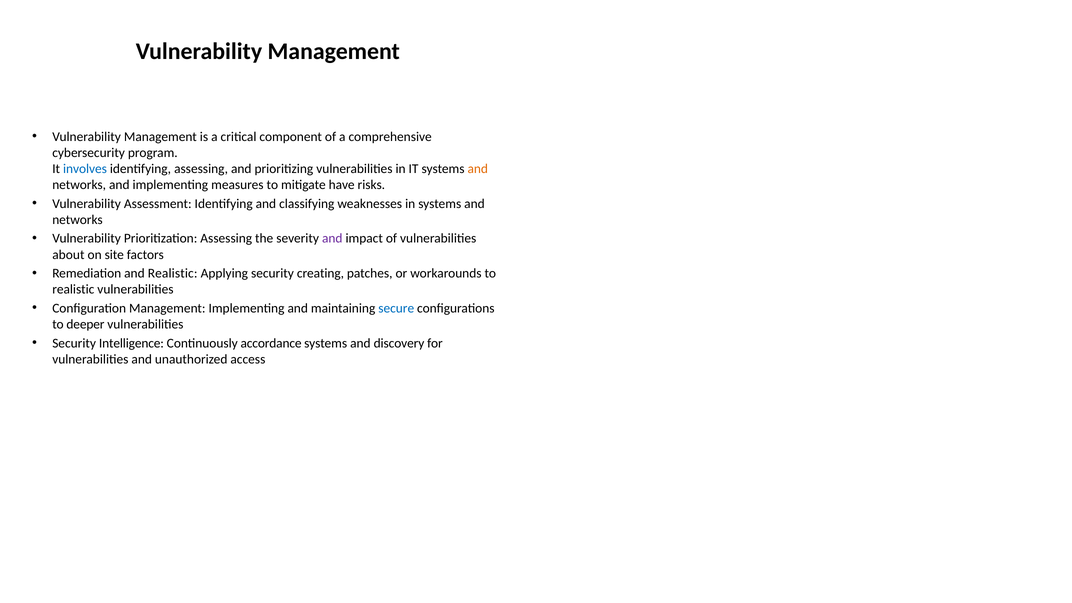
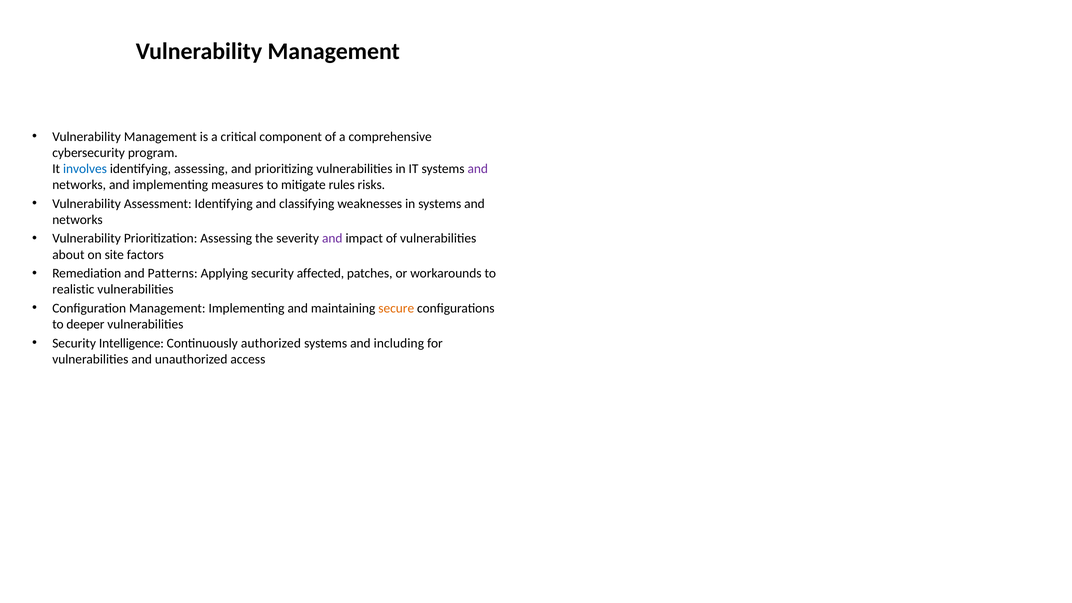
and colour: orange -> purple (478, 169)
have: have -> rules (342, 185)
and Realistic: Realistic -> Patterns (173, 273)
creating: creating -> affected (320, 273)
secure colour: blue -> orange (396, 308)
accordance: accordance -> authorized (271, 343)
discovery: discovery -> including (399, 343)
